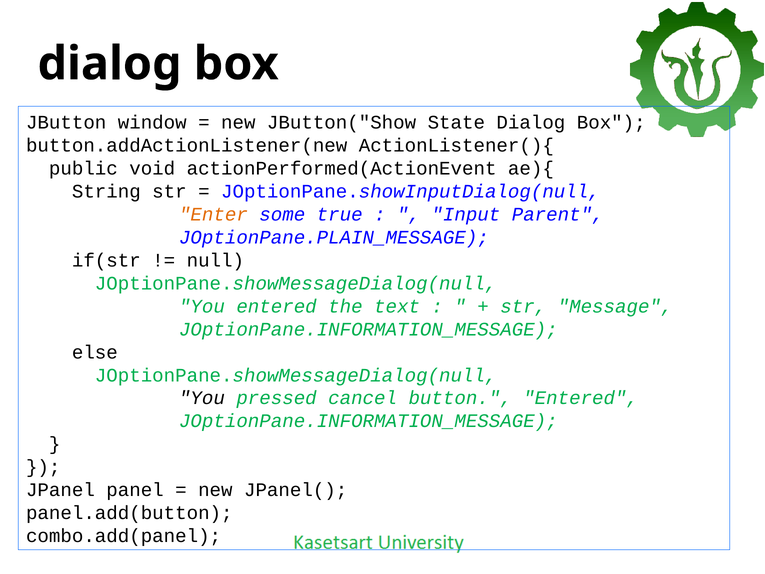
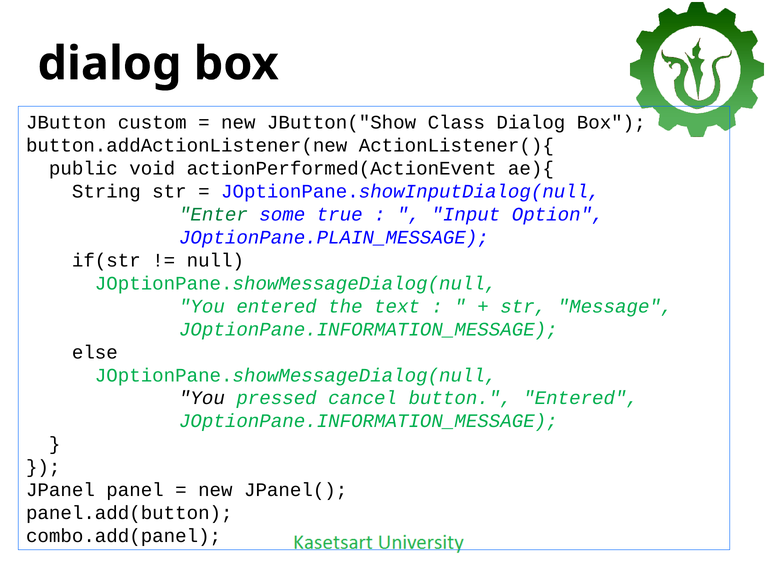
window: window -> custom (152, 123)
State: State -> Class (456, 123)
Enter colour: orange -> green (213, 214)
Parent: Parent -> Option (558, 214)
